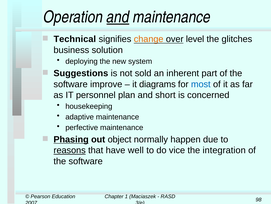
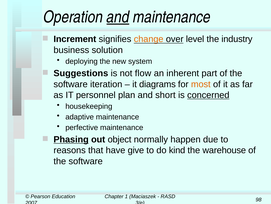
Technical: Technical -> Increment (75, 39)
glitches: glitches -> industry (237, 39)
sold: sold -> flow (143, 73)
improve: improve -> iteration (106, 84)
most colour: blue -> orange (201, 84)
concerned underline: none -> present (208, 95)
reasons underline: present -> none (70, 150)
well: well -> give (136, 150)
vice: vice -> kind (177, 150)
integration: integration -> warehouse (224, 150)
